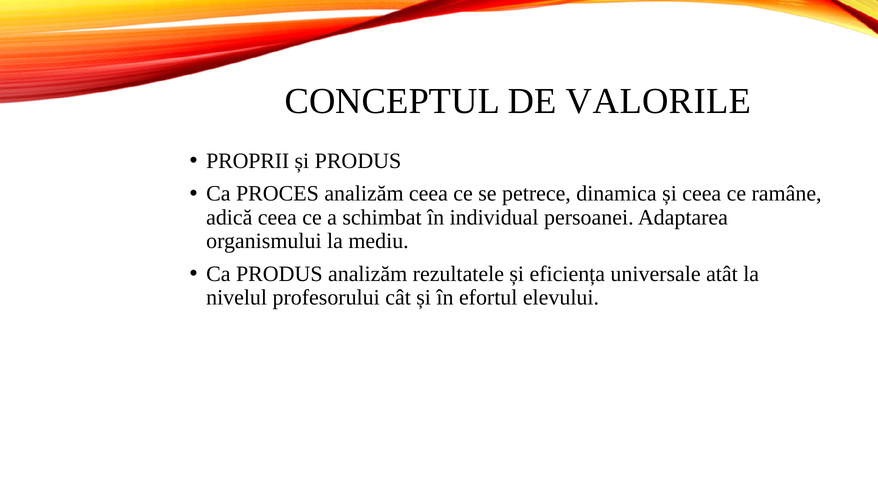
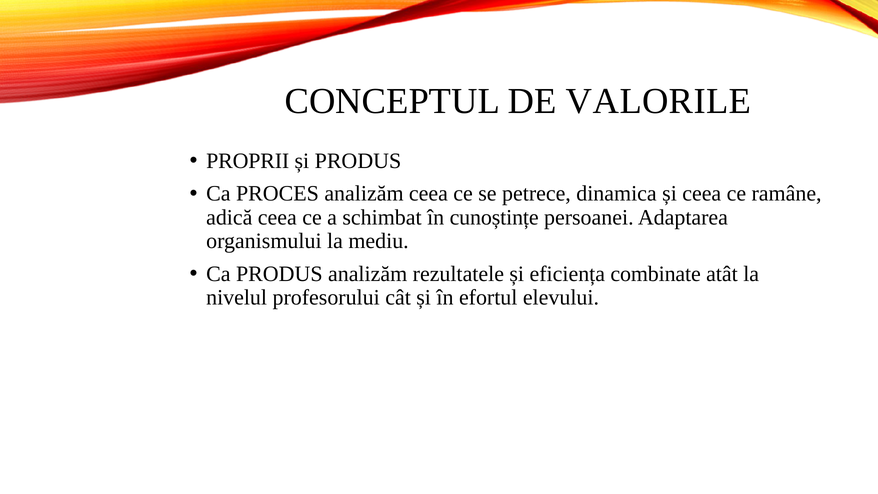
individual: individual -> cunoștințe (494, 217)
universale: universale -> combinate (656, 274)
